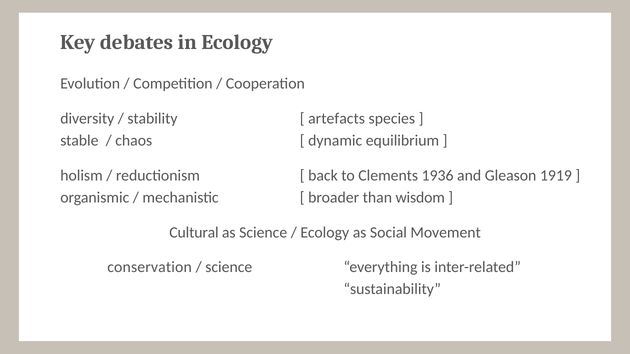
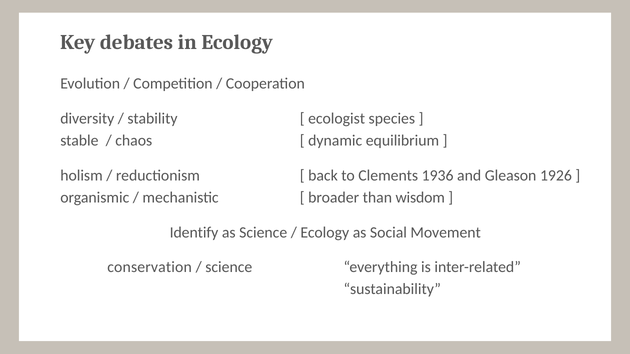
artefacts: artefacts -> ecologist (337, 119)
1919: 1919 -> 1926 (556, 176)
Cultural: Cultural -> Identify (194, 233)
